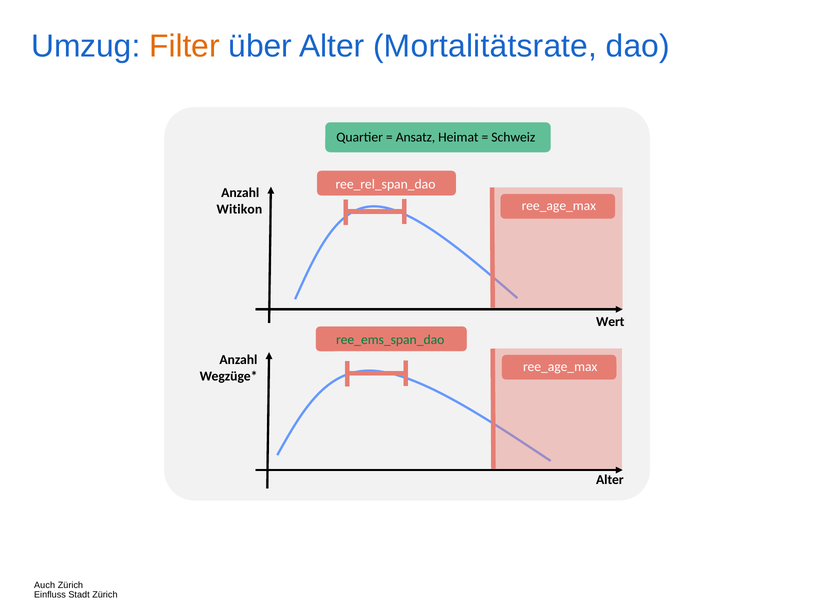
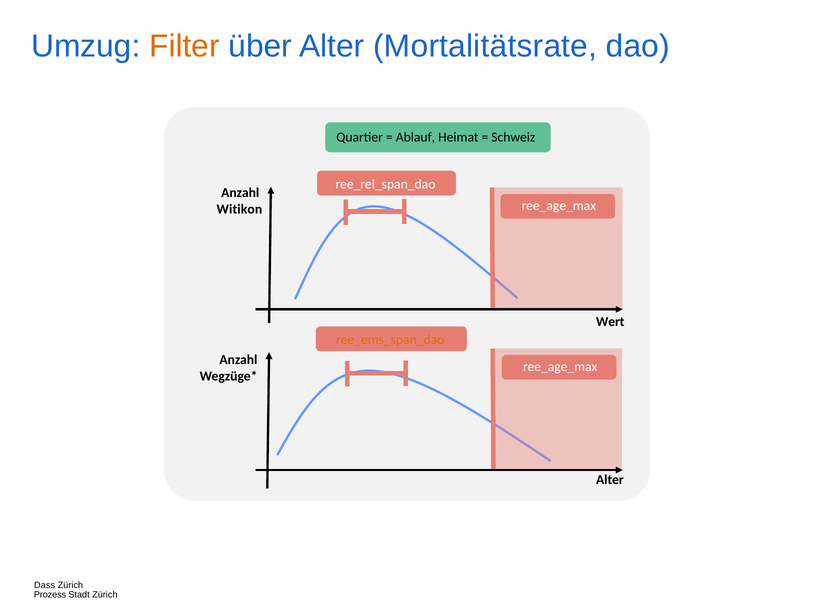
Ansatz: Ansatz -> Ablauf (415, 137)
ree_ems_span_dao colour: green -> orange (390, 340)
Auch: Auch -> Dass (45, 585)
Einfluss: Einfluss -> Prozess (50, 594)
